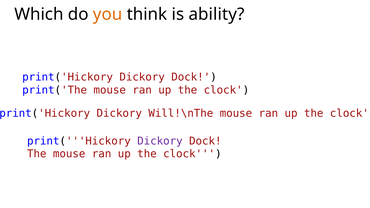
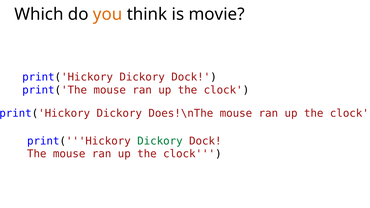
ability: ability -> movie (217, 14)
Will!\nThe: Will!\nThe -> Does!\nThe (181, 113)
Dickory colour: purple -> green (160, 141)
